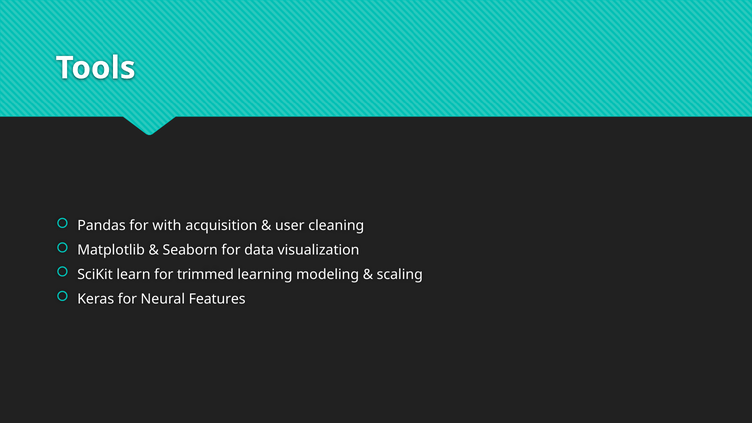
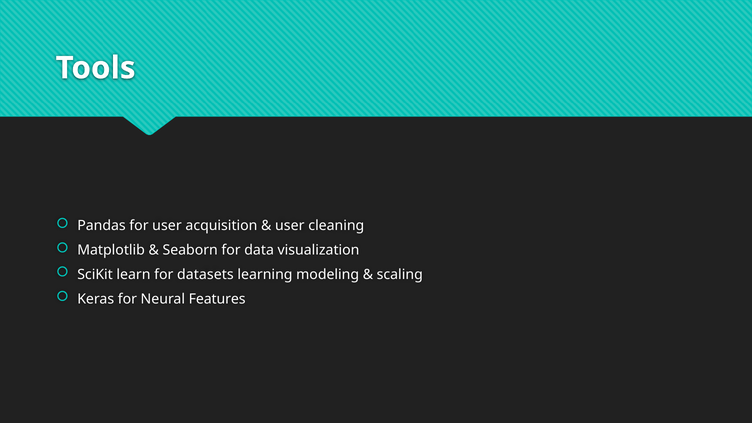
for with: with -> user (167, 226)
trimmed: trimmed -> datasets (205, 275)
